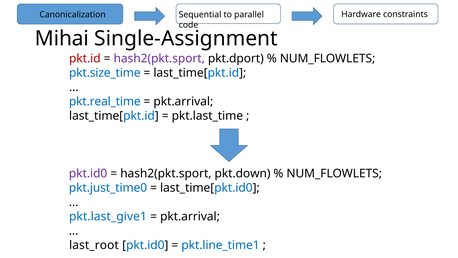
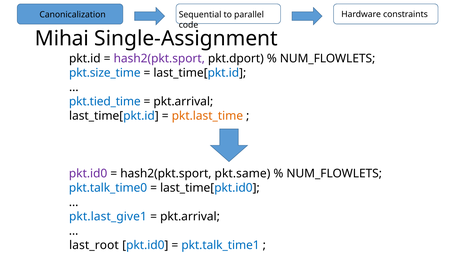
pkt.id colour: red -> black (85, 58)
pkt.real_time: pkt.real_time -> pkt.tied_time (105, 101)
pkt.last_time colour: black -> orange (207, 116)
pkt.down: pkt.down -> pkt.same (242, 173)
pkt.just_time0: pkt.just_time0 -> pkt.talk_time0 (108, 188)
pkt.line_time1: pkt.line_time1 -> pkt.talk_time1 (221, 245)
